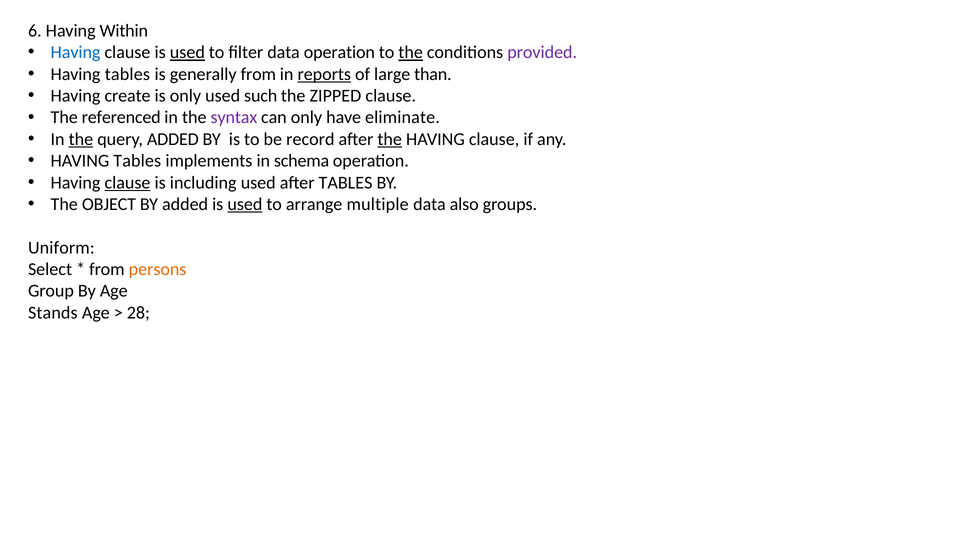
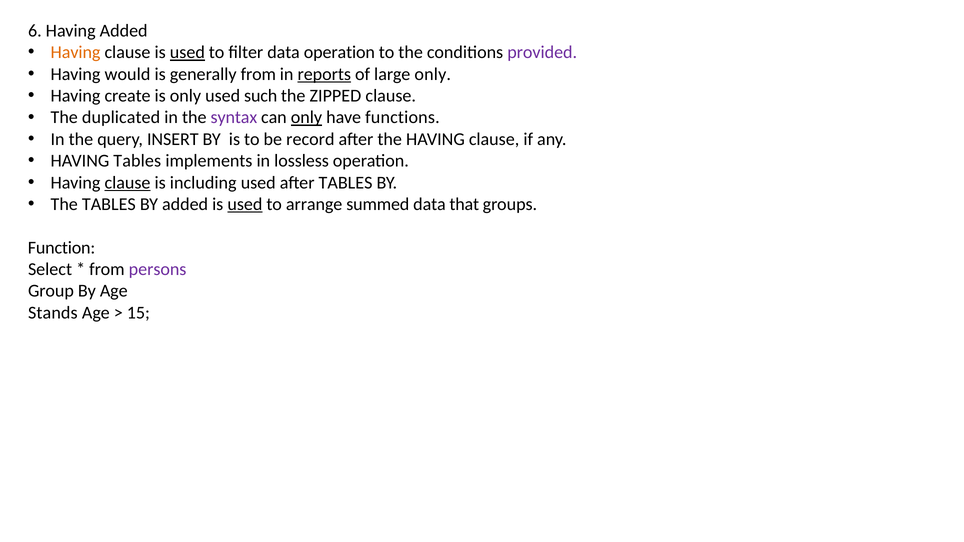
Having Within: Within -> Added (124, 31)
Having colour: blue -> orange (76, 53)
the underline: present -> none (411, 53)
tables: tables -> would (127, 74)
large than: than -> only (433, 74)
referenced: referenced -> duplicated (121, 118)
only underline: none -> present (306, 118)
eliminate: eliminate -> functions (402, 118)
the underline: present -> none (81, 139)
query ADDED: ADDED -> INSERT (173, 139)
the underline: present -> none (390, 139)
schema: schema -> lossless (302, 161)
The OBJECT: OBJECT -> TABLES (109, 204)
multiple: multiple -> summed (378, 204)
also: also -> that (464, 204)
Uniform: Uniform -> Function (62, 248)
persons colour: orange -> purple (158, 269)
28: 28 -> 15 (138, 313)
